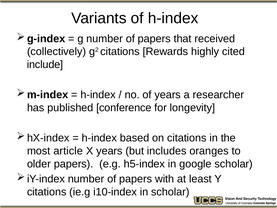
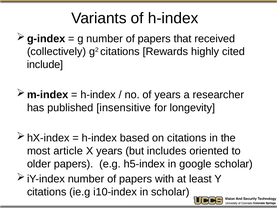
conference: conference -> insensitive (124, 108)
oranges: oranges -> oriented (209, 151)
